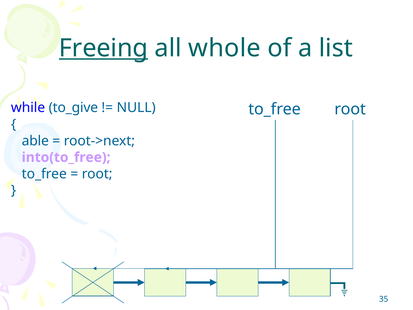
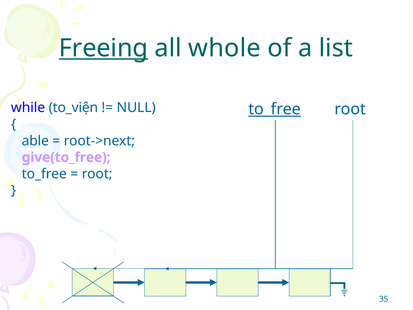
to_give: to_give -> to_viện (73, 108)
to_free underline: none -> present (275, 109)
into(to_free: into(to_free -> give(to_free (66, 157)
